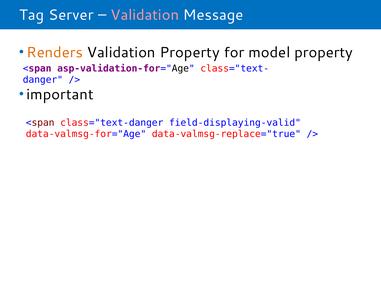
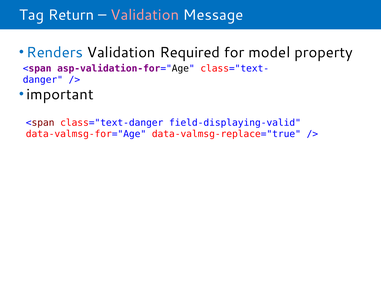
Server: Server -> Return (71, 15)
Renders colour: orange -> blue (55, 52)
Validation Property: Property -> Required (190, 52)
